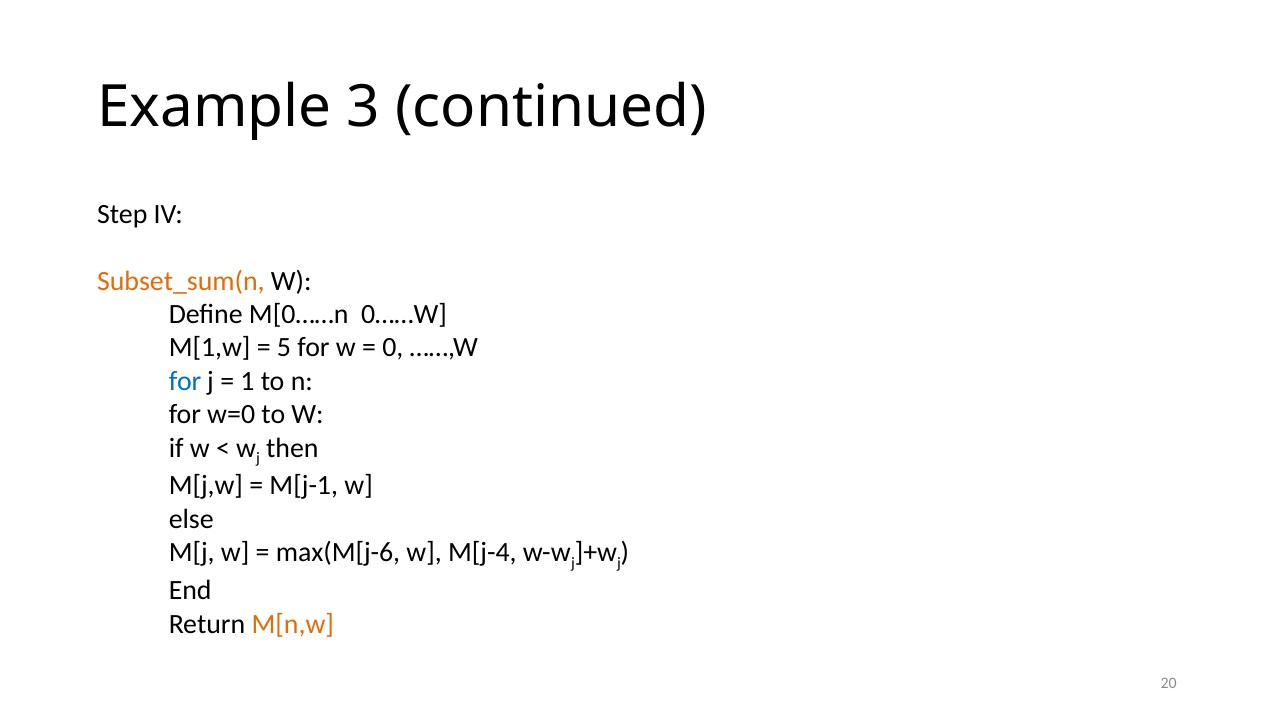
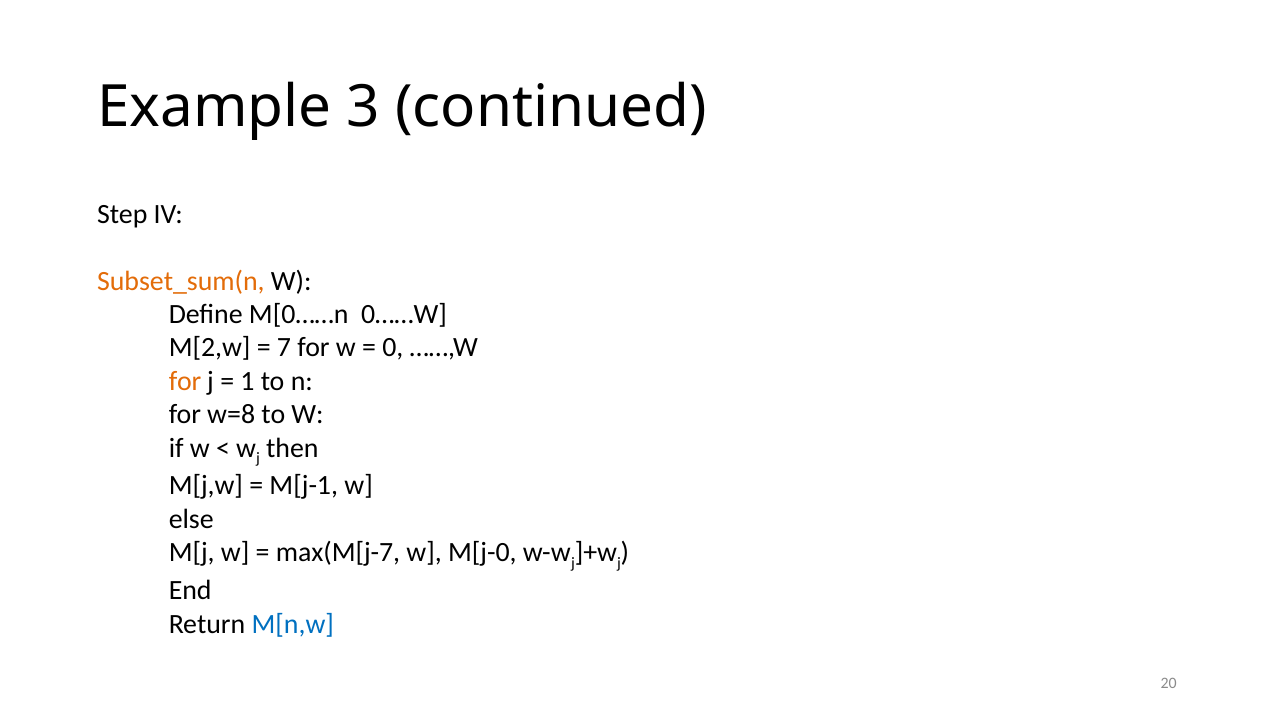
M[1,w: M[1,w -> M[2,w (210, 348)
5: 5 -> 7 (284, 348)
for colour: blue -> orange (185, 381)
w=0: w=0 -> w=8 (231, 415)
max(M[j-6: max(M[j-6 -> max(M[j-7 (338, 553)
M[j-4: M[j-4 -> M[j-0 (482, 553)
M[n,w colour: orange -> blue (293, 624)
